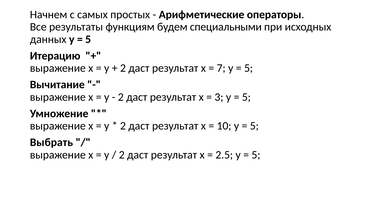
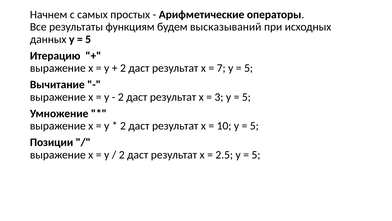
специальными: специальными -> высказываний (226, 27)
Выбрать: Выбрать -> Позиции (52, 142)
